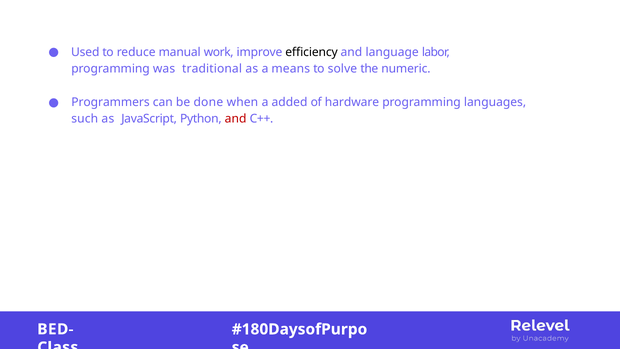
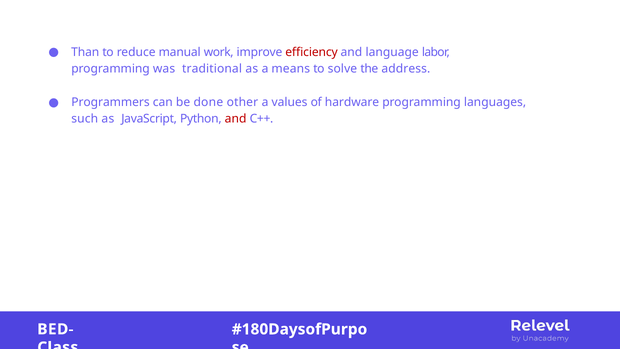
Used: Used -> Than (85, 52)
eﬃciency colour: black -> red (312, 52)
numeric: numeric -> address (406, 69)
when: when -> other (242, 102)
added: added -> values (290, 102)
